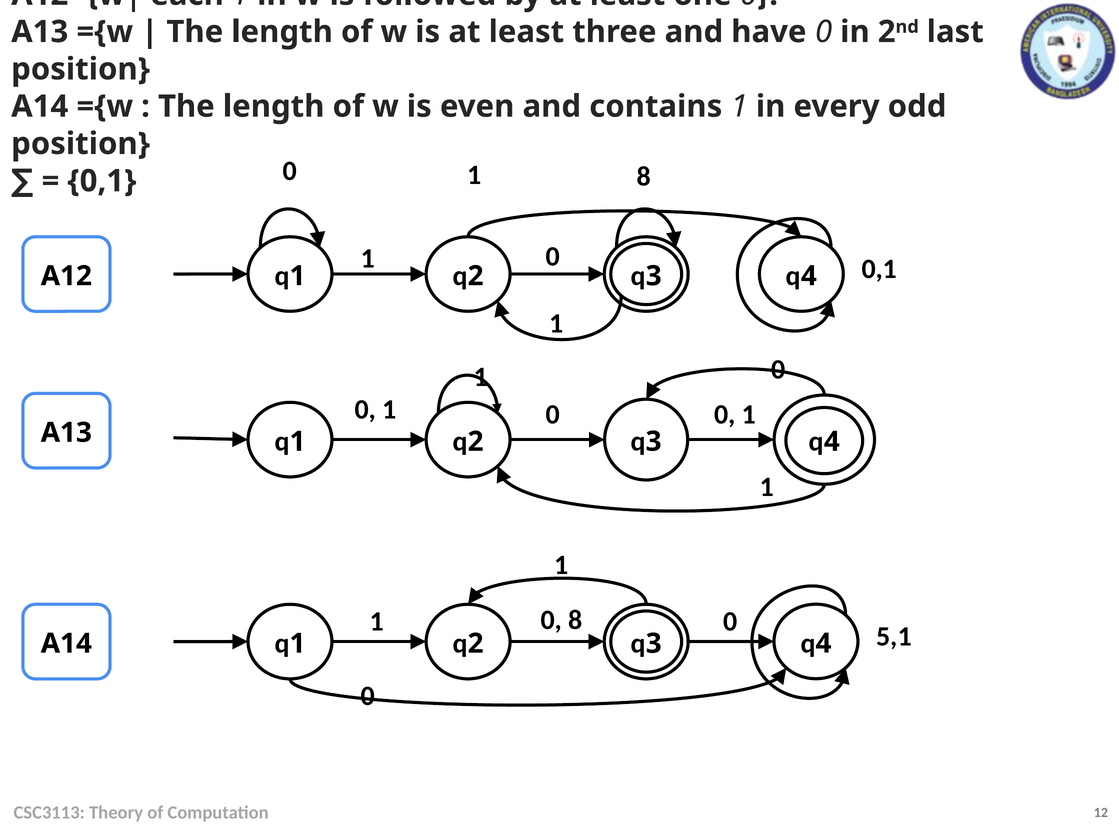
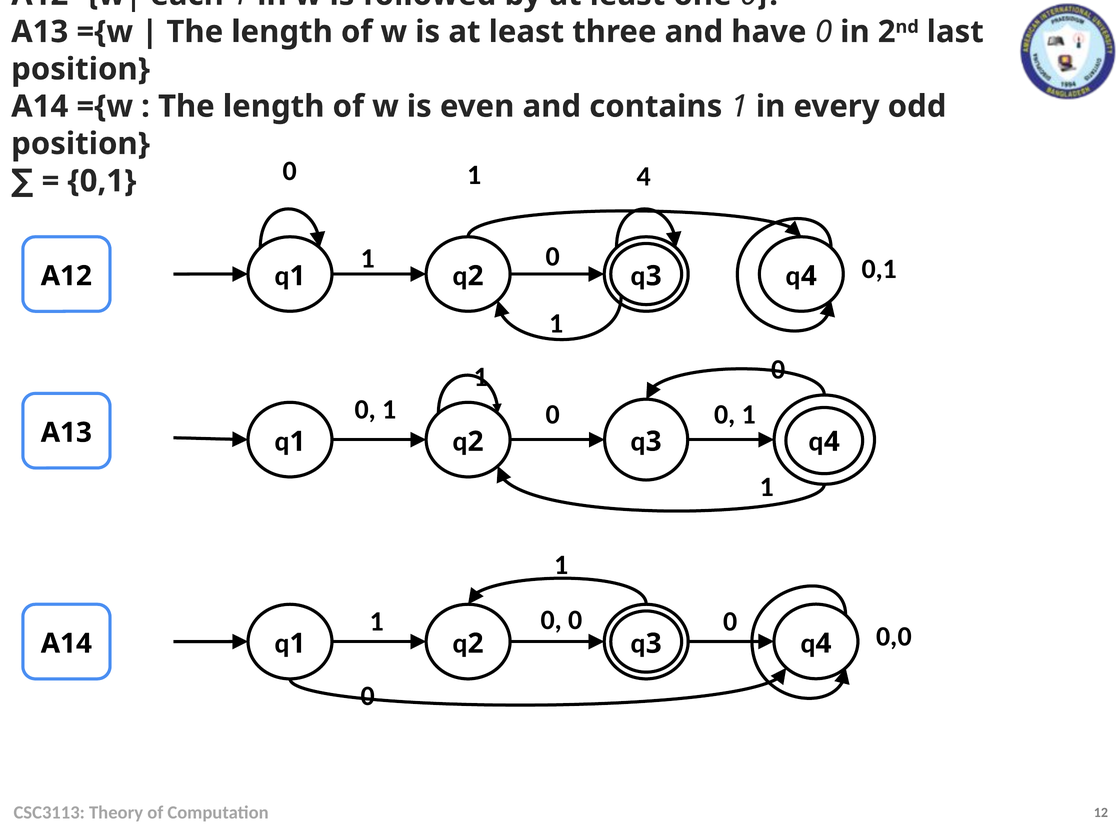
1 8: 8 -> 4 (644, 177)
0 8: 8 -> 0 (575, 620)
5,1: 5,1 -> 0,0 (894, 637)
